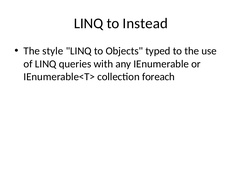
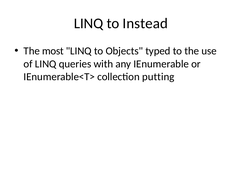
style: style -> most (53, 51)
foreach: foreach -> putting (158, 77)
